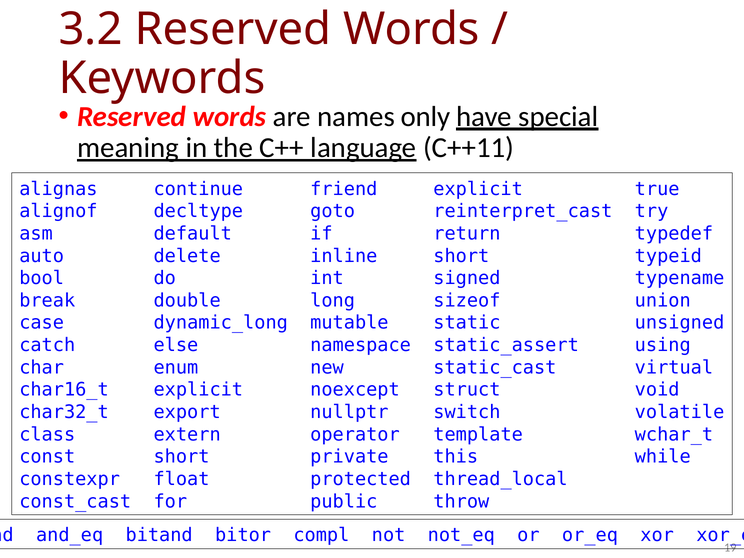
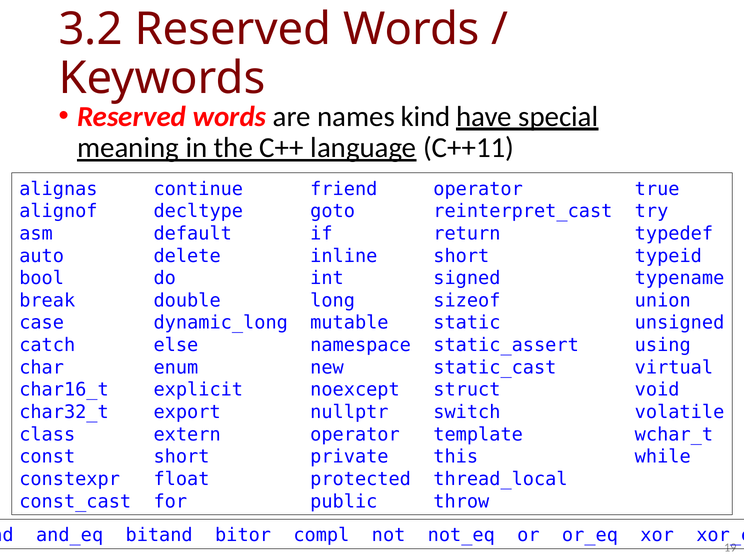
only: only -> kind (426, 117)
friend explicit: explicit -> operator (478, 189)
